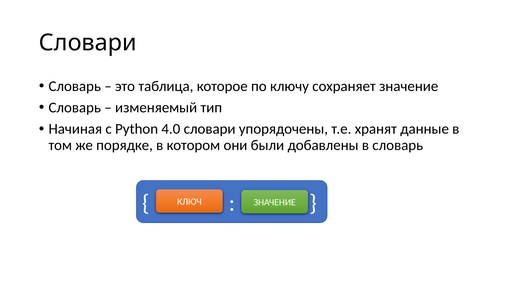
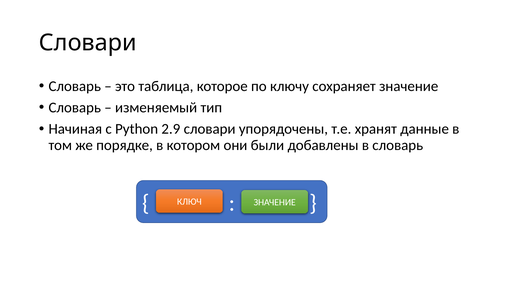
4.0: 4.0 -> 2.9 (171, 129)
